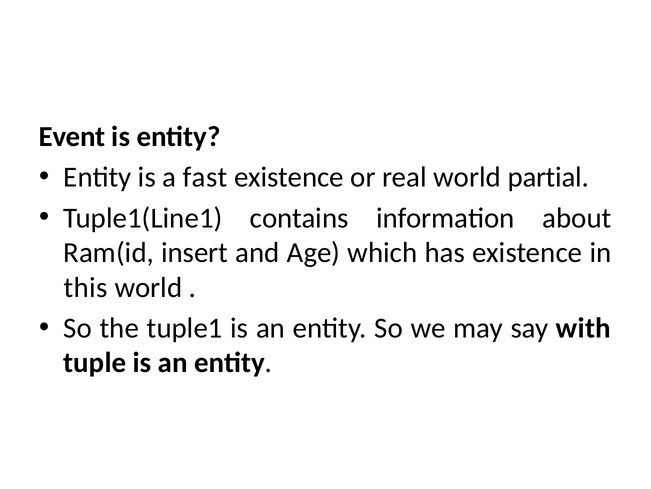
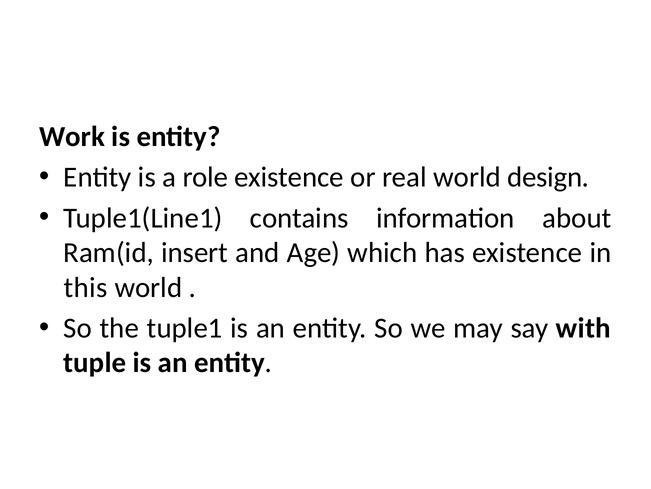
Event: Event -> Work (72, 137)
fast: fast -> role (205, 177)
partial: partial -> design (548, 177)
